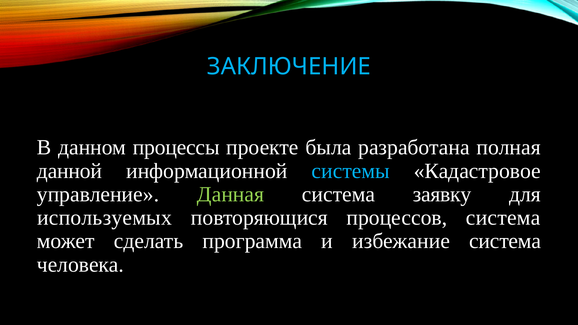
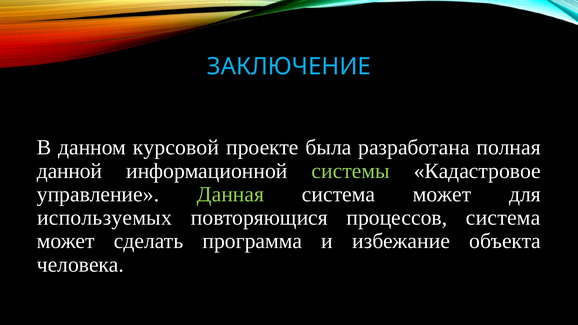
процессы: процессы -> курсовой (176, 148)
системы colour: light blue -> light green (351, 171)
заявку: заявку -> может (442, 194)
избежание система: система -> объекта (505, 241)
